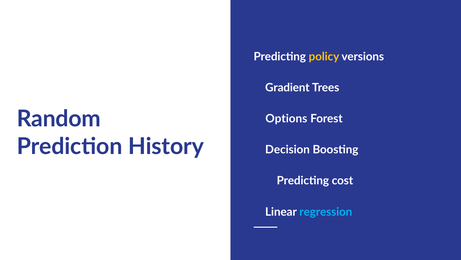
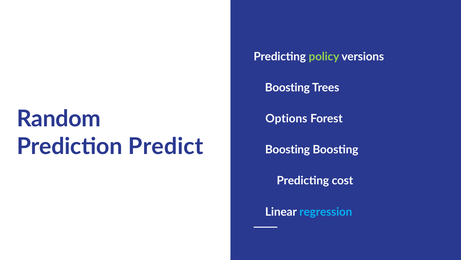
policy colour: yellow -> light green (324, 56)
Gradient: Gradient -> Boosting (287, 87)
History: History -> Predict (166, 146)
Decision: Decision -> Boosting (288, 149)
